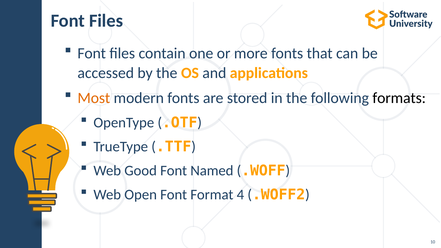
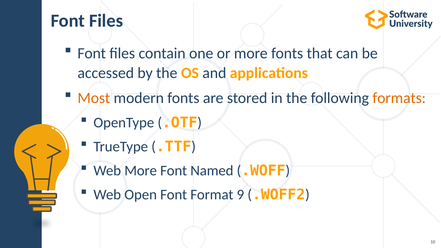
formats colour: black -> orange (399, 98)
Web Good: Good -> More (141, 171)
4: 4 -> 9 (240, 195)
